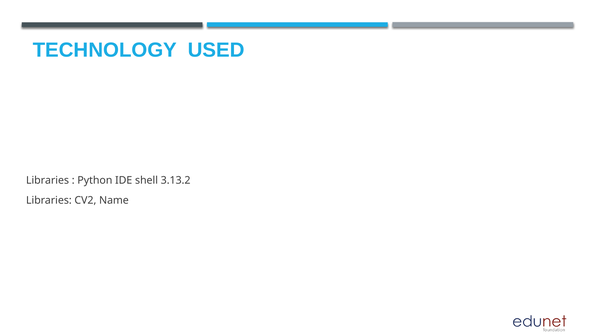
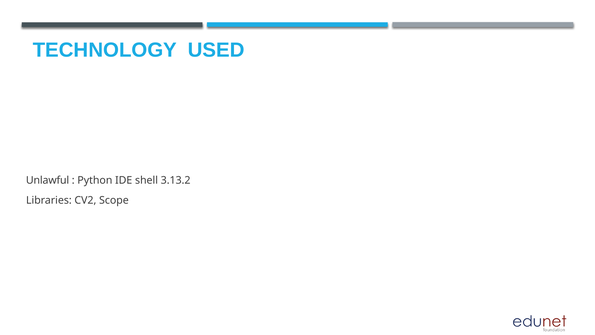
Libraries: Libraries -> Unlawful (48, 180)
Name: Name -> Scope (114, 200)
